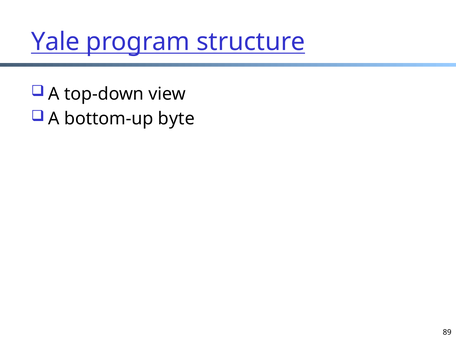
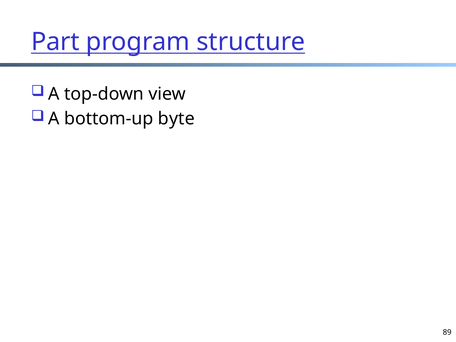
Yale: Yale -> Part (55, 42)
